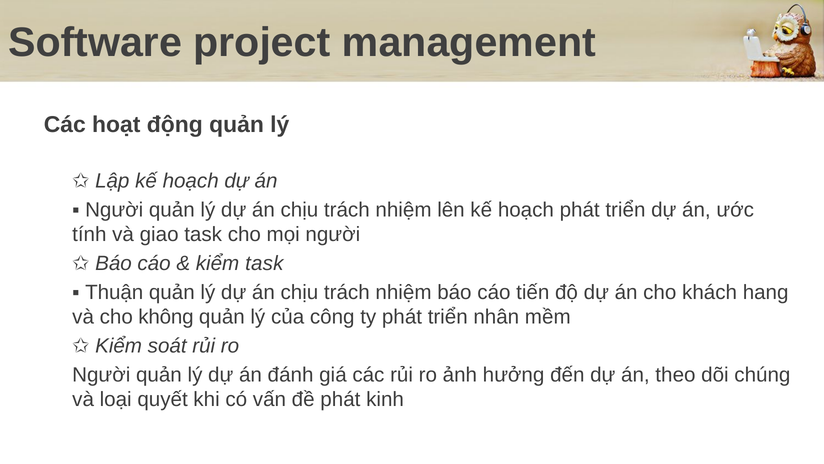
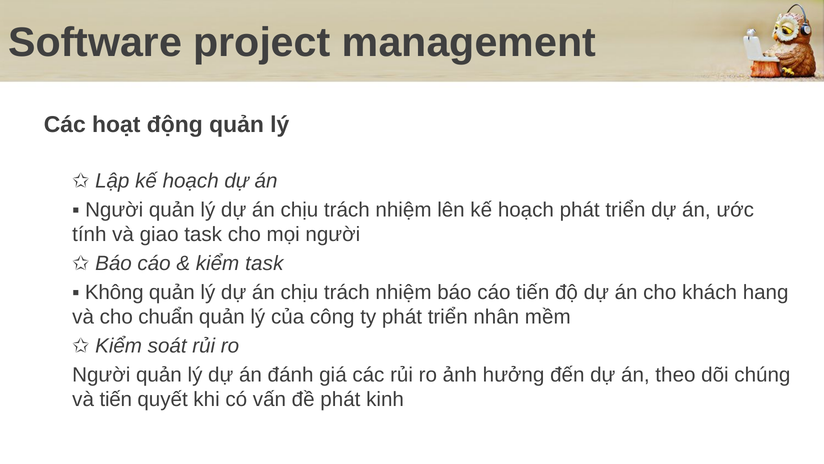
Thuận: Thuận -> Không (114, 292)
không: không -> chuẩn (166, 317)
và loại: loại -> tiến (116, 399)
